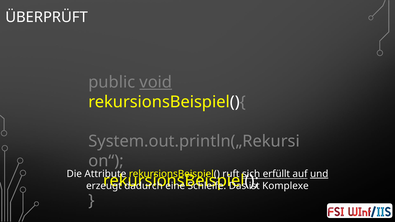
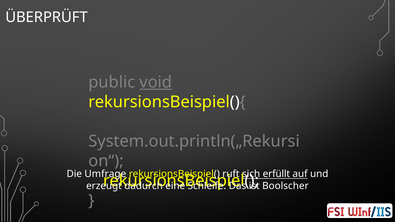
Attribute: Attribute -> Umfrage (105, 174)
und underline: present -> none (319, 174)
Komplexe: Komplexe -> Boolscher (285, 186)
